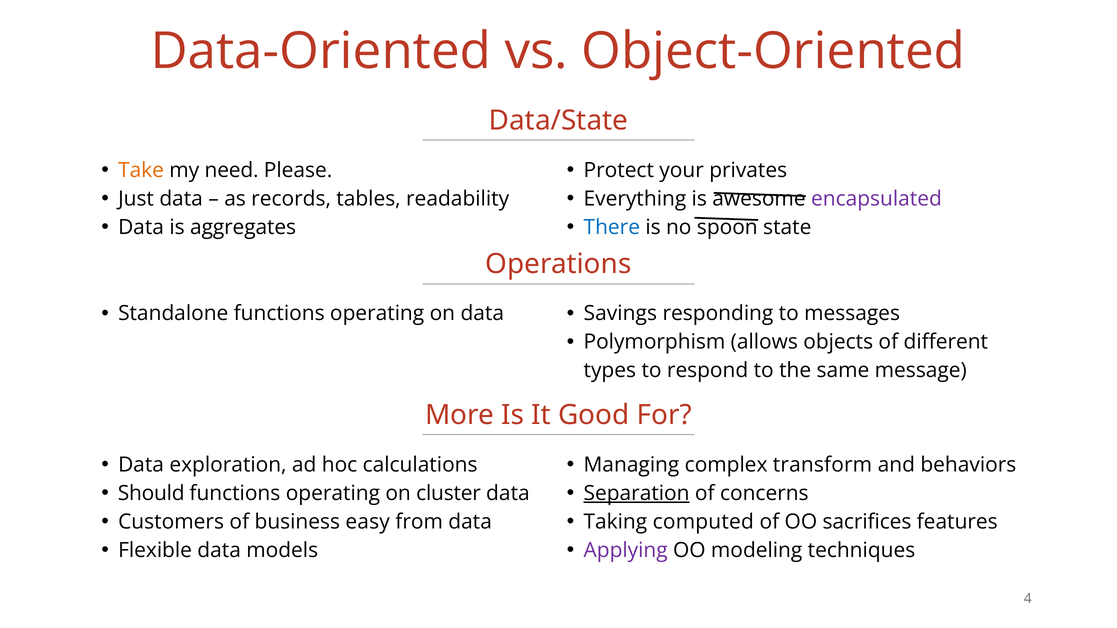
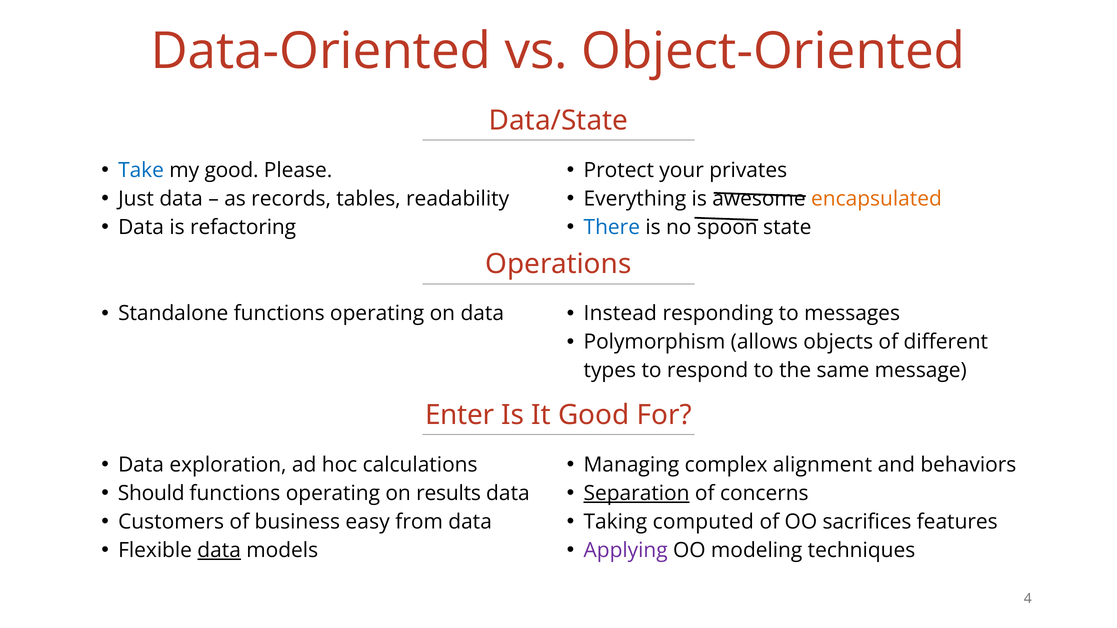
Take colour: orange -> blue (141, 170)
my need: need -> good (232, 170)
encapsulated colour: purple -> orange (876, 199)
aggregates: aggregates -> refactoring (243, 227)
Savings: Savings -> Instead (620, 314)
More: More -> Enter (460, 415)
transform: transform -> alignment (822, 465)
cluster: cluster -> results (449, 493)
data underline: none -> present (219, 550)
